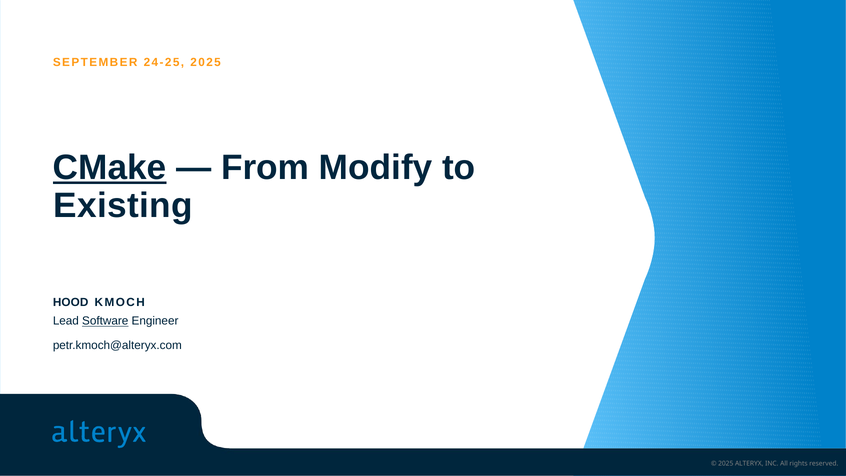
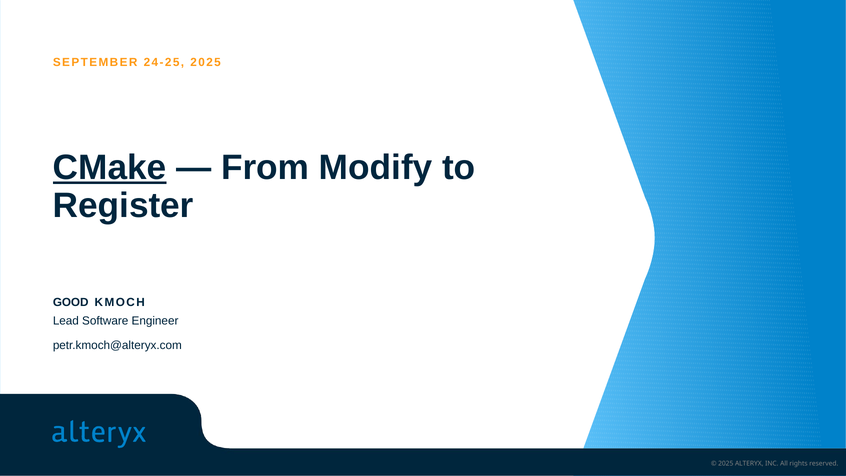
Existing: Existing -> Register (123, 206)
HOOD: HOOD -> GOOD (71, 303)
Software underline: present -> none (105, 321)
